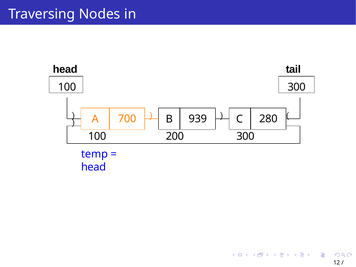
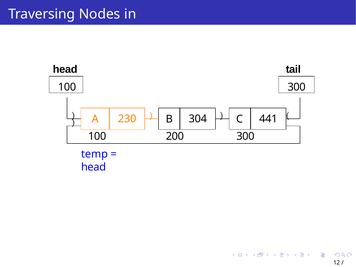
280: 280 -> 441 (268, 119)
700: 700 -> 230 (127, 119)
939: 939 -> 304 (198, 119)
